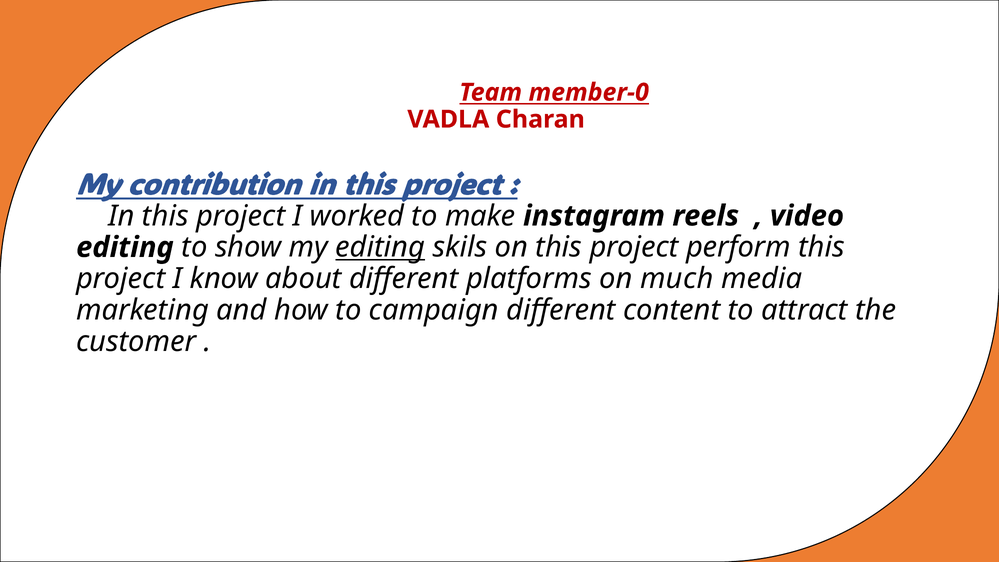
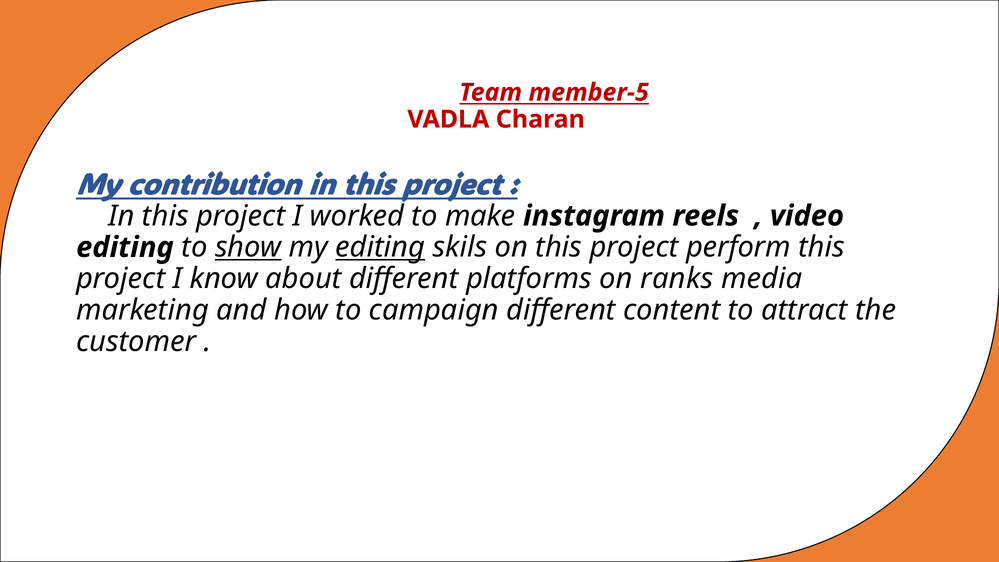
member-0: member-0 -> member-5 (589, 92)
show underline: none -> present (248, 247)
much: much -> ranks (677, 279)
